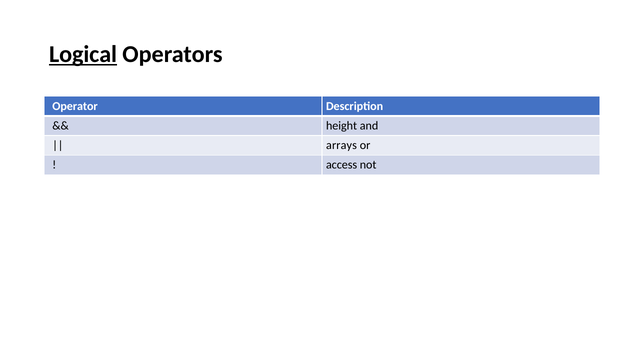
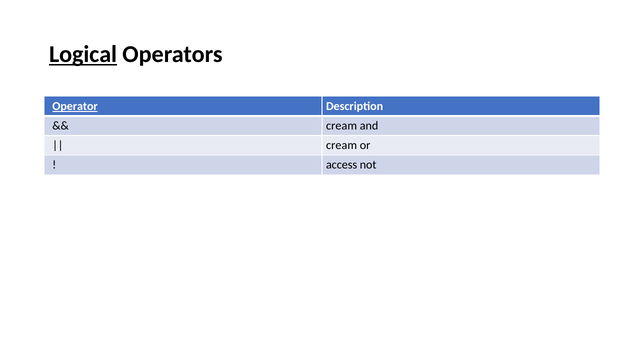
Operator underline: none -> present (75, 106)
height: height -> cream (342, 126)
arrays: arrays -> cream (342, 146)
